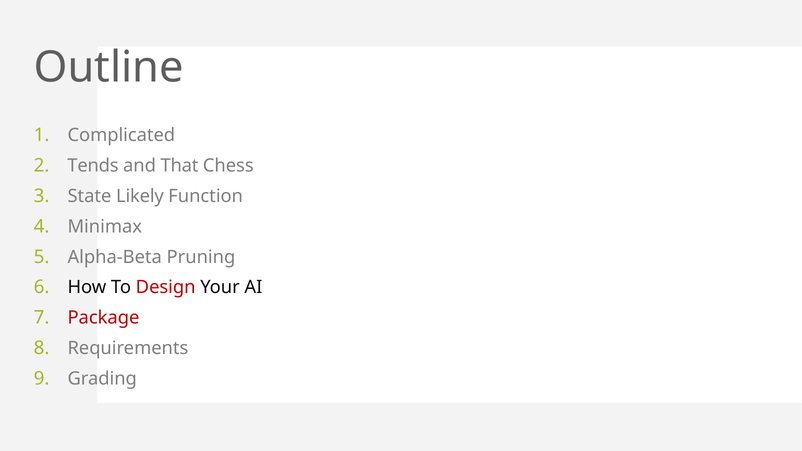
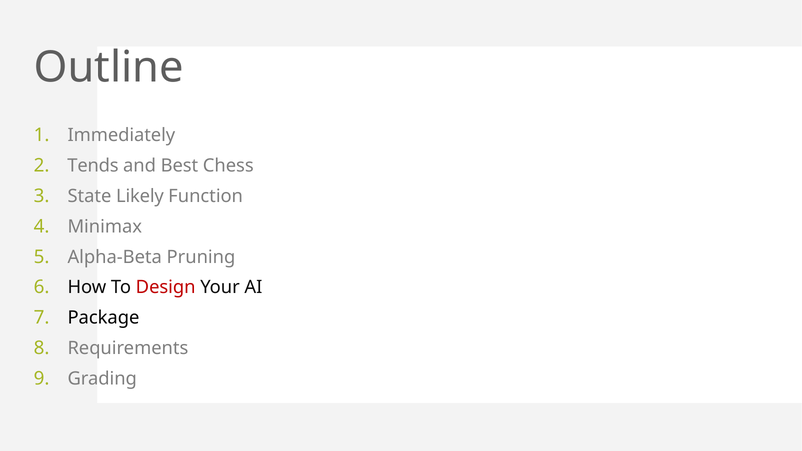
Complicated: Complicated -> Immediately (121, 135)
That: That -> Best (179, 166)
Package colour: red -> black (103, 318)
